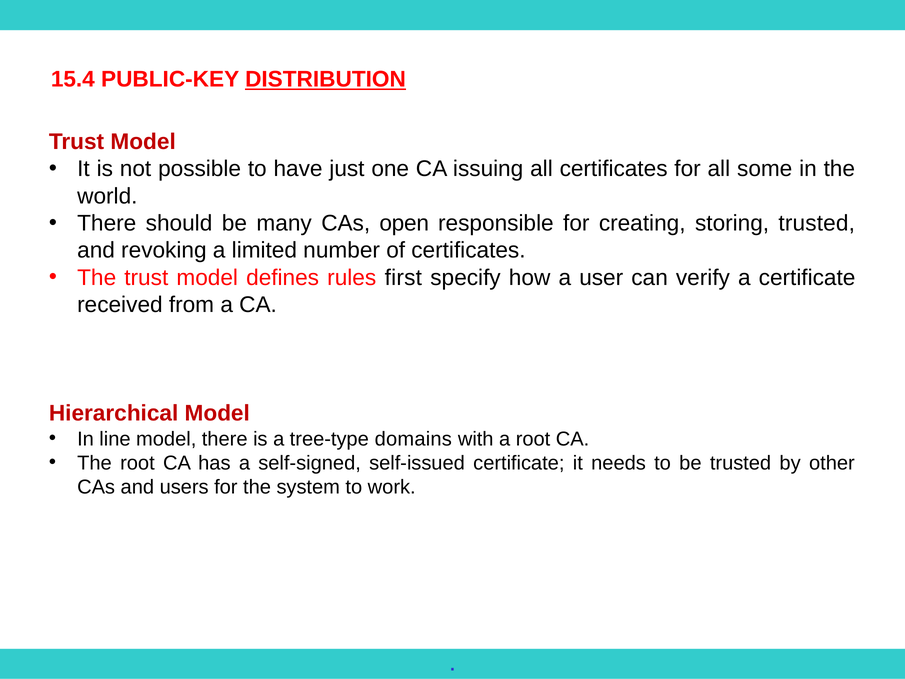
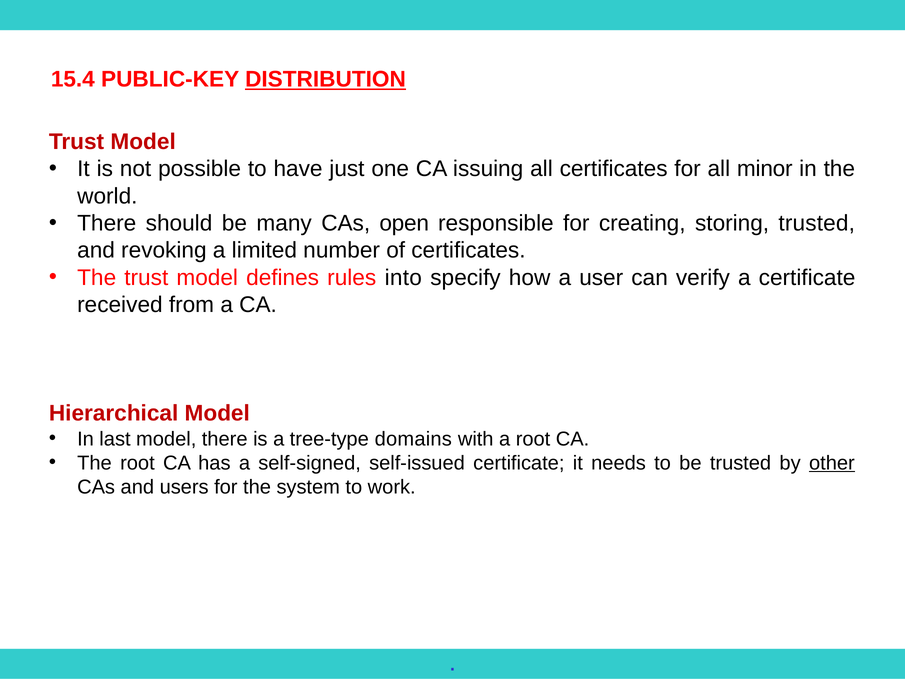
some: some -> minor (765, 169)
first: first -> into (403, 278)
line: line -> last (115, 439)
other underline: none -> present (832, 463)
